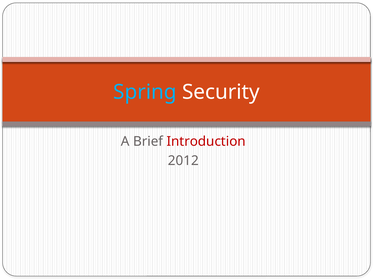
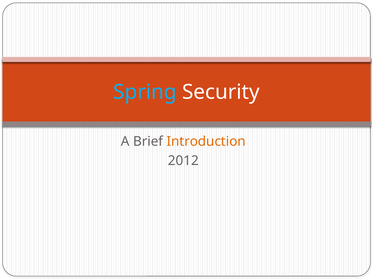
Introduction colour: red -> orange (206, 141)
